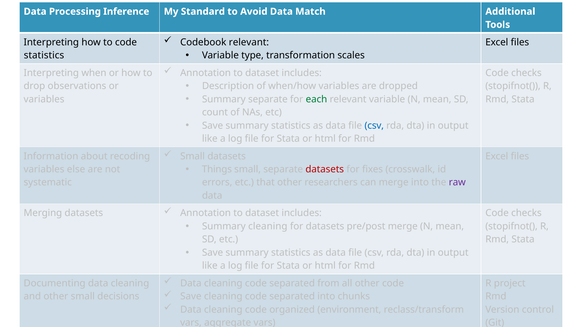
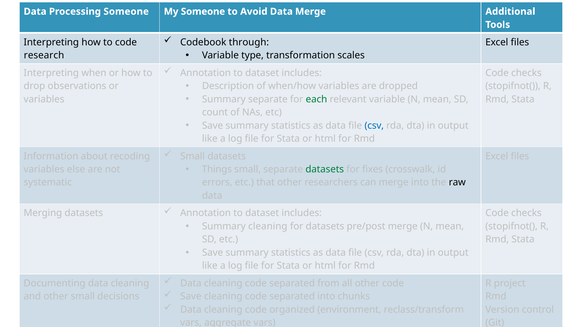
Processing Inference: Inference -> Someone (126, 12)
My Standard: Standard -> Someone (203, 12)
Data Match: Match -> Merge (311, 12)
Codebook relevant: relevant -> through (249, 42)
statistics: statistics -> research (44, 55)
datasets colour: red -> green (325, 169)
raw colour: purple -> black (457, 183)
